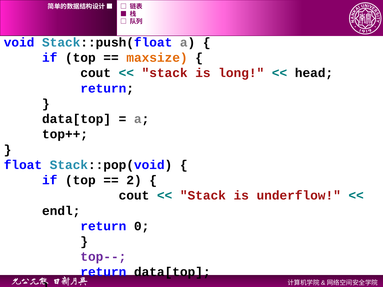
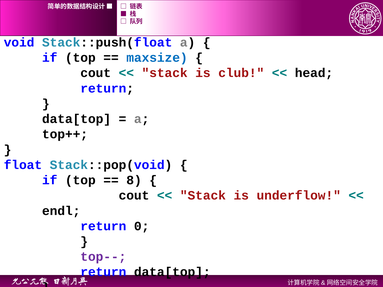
maxsize colour: orange -> blue (157, 58)
long: long -> club (241, 73)
2: 2 -> 8 (134, 180)
